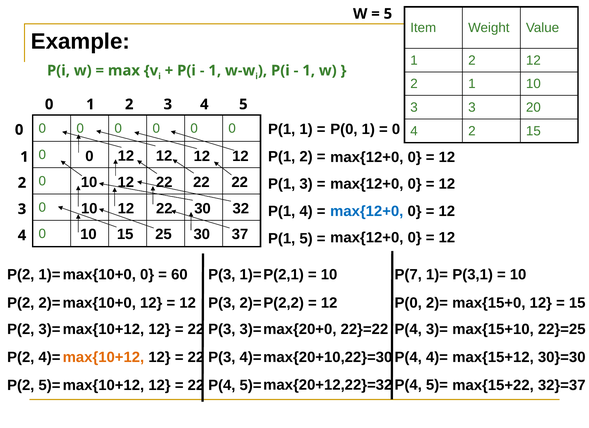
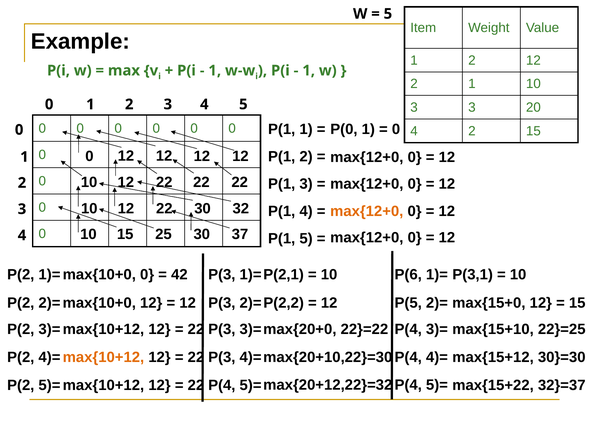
max{12+0 colour: blue -> orange (367, 212)
60: 60 -> 42 (179, 275)
P(7: P(7 -> P(6 (408, 275)
P(0: P(0 -> P(5 (408, 303)
